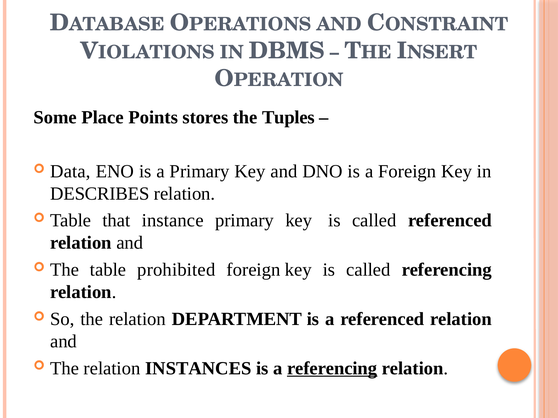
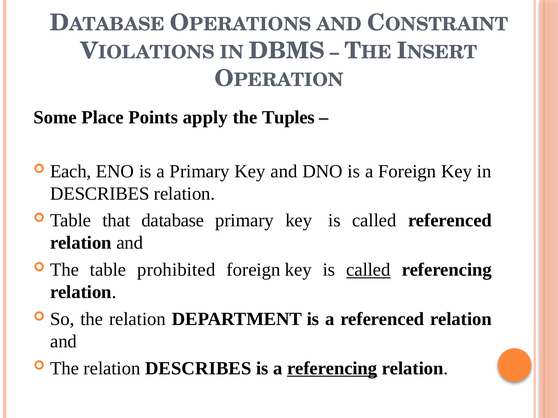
stores: stores -> apply (205, 118)
Data: Data -> Each (71, 171)
instance: instance -> database (173, 221)
called underline: none -> present (368, 270)
relation INSTANCES: INSTANCES -> DESCRIBES (198, 369)
